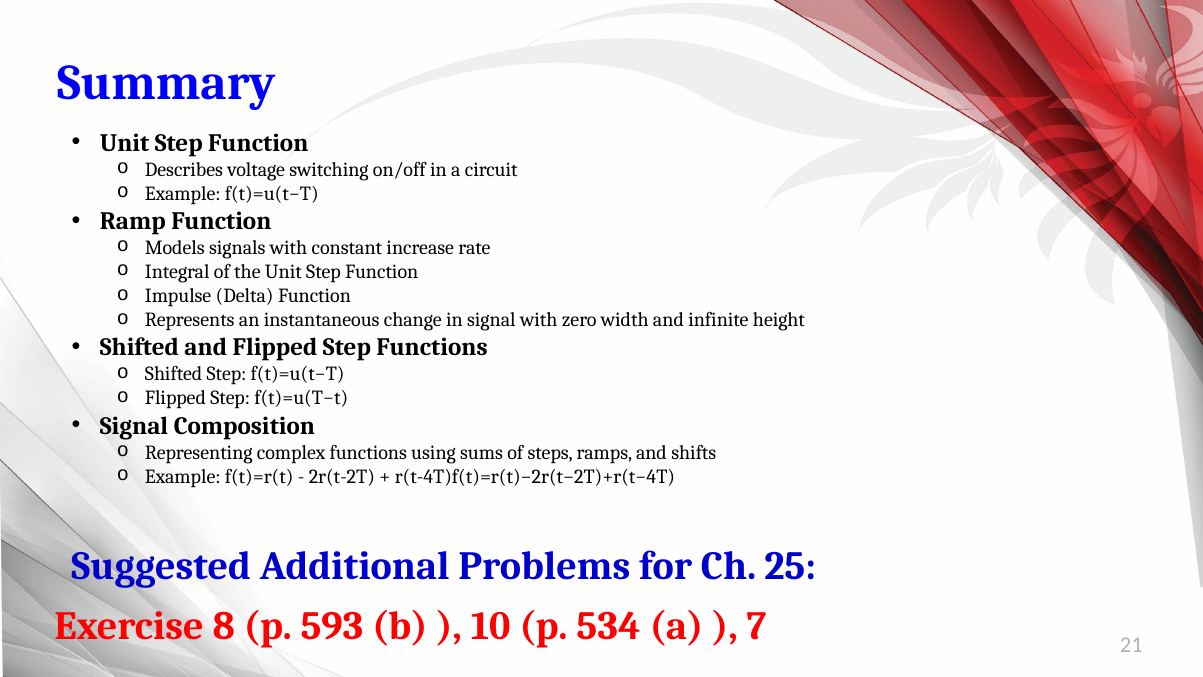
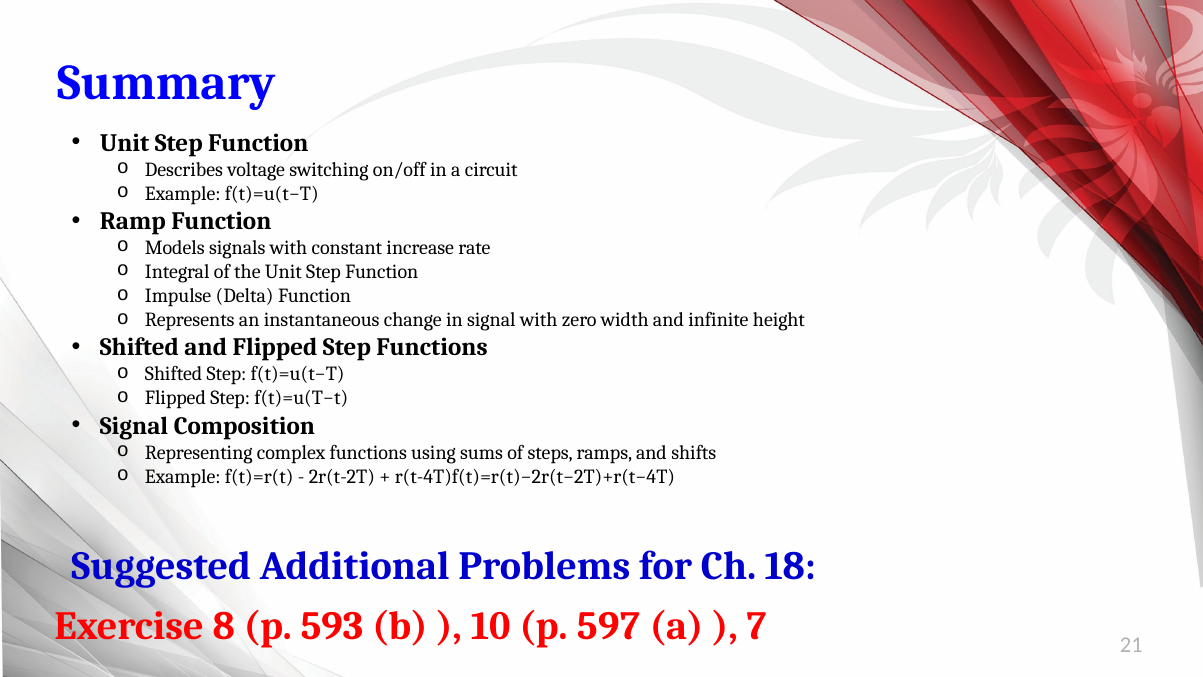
25: 25 -> 18 (790, 566)
534: 534 -> 597 (608, 626)
